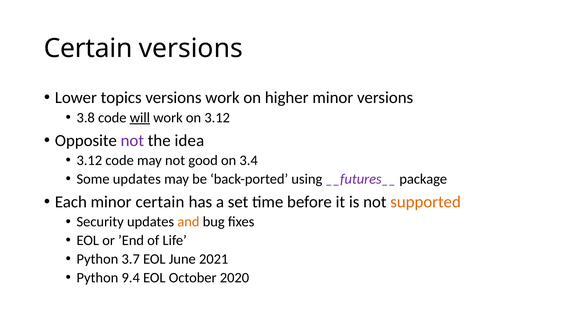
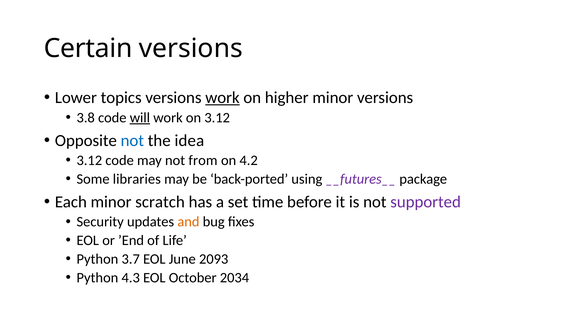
work underline: none -> present (222, 98)
not colour: purple -> blue (132, 141)
good: good -> from (203, 160)
3.4: 3.4 -> 4.2 (249, 160)
Some updates: updates -> libraries (137, 179)
minor certain: certain -> scratch (160, 202)
supported colour: orange -> purple (426, 202)
2021: 2021 -> 2093 (214, 259)
9.4: 9.4 -> 4.3 (131, 278)
2020: 2020 -> 2034 (234, 278)
